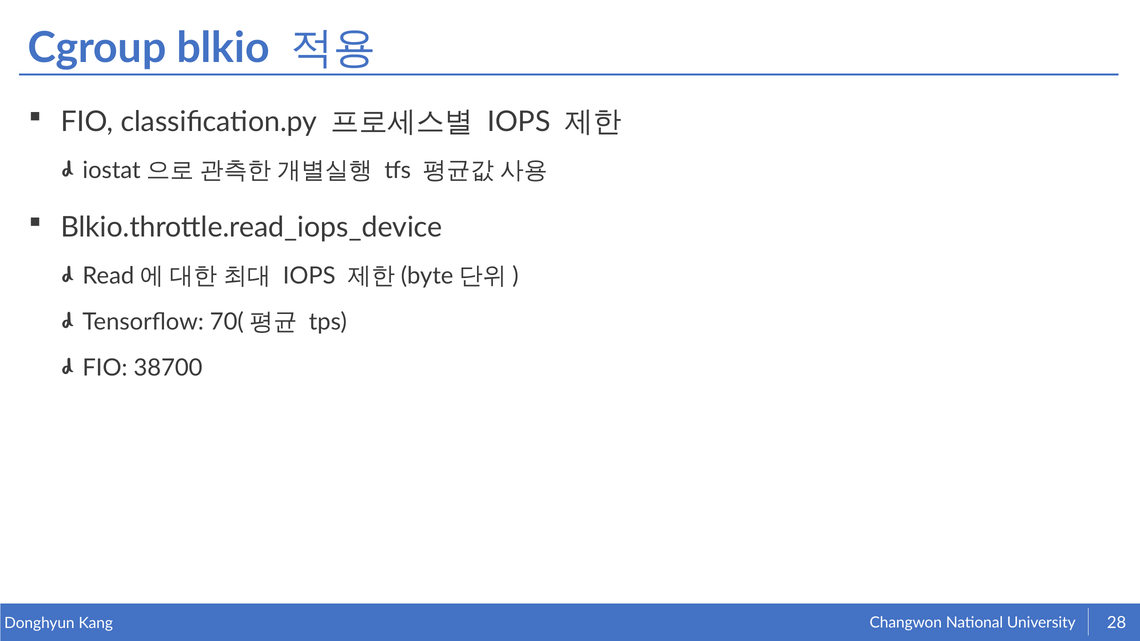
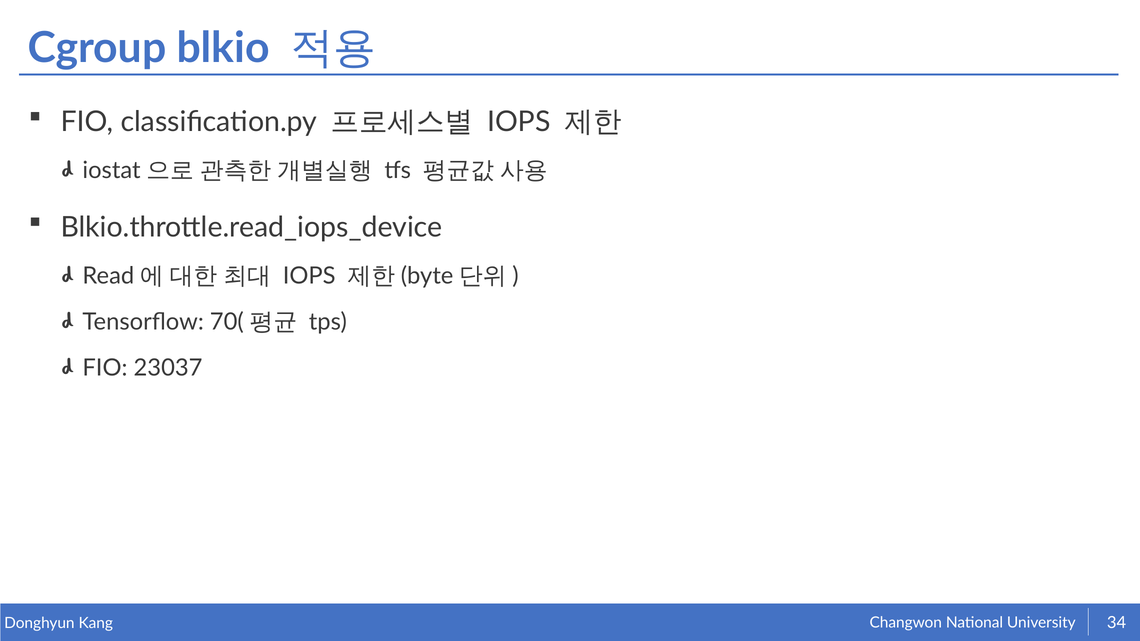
38700: 38700 -> 23037 (168, 368)
28: 28 -> 34 (1117, 623)
